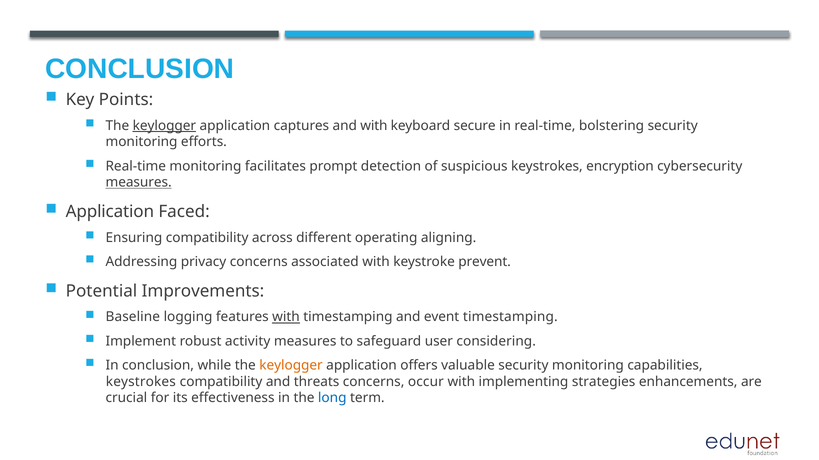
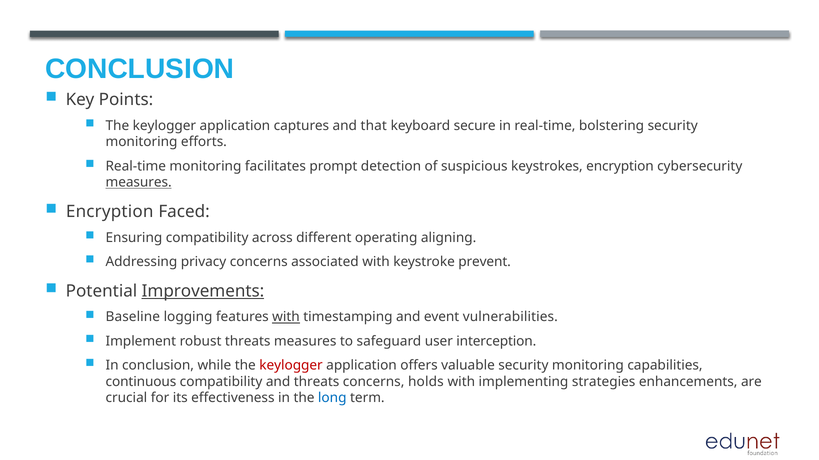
keylogger underline: present -> none (164, 126)
and with: with -> that (374, 126)
Application: Application -> Encryption (110, 212)
Improvements underline: none -> present (203, 291)
event timestamping: timestamping -> vulnerabilities (510, 317)
robust activity: activity -> threats (248, 342)
considering: considering -> interception (496, 342)
keylogger colour: orange -> red (291, 366)
keystrokes: keystrokes -> continuous (141, 382)
occur: occur -> holds (426, 382)
